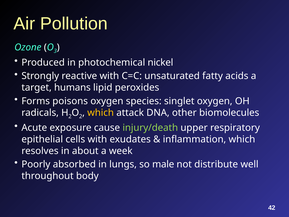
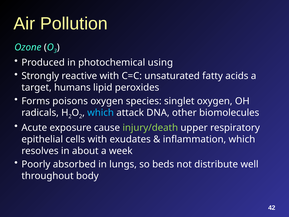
nickel: nickel -> using (160, 62)
which colour: yellow -> light blue (101, 113)
male: male -> beds (163, 164)
